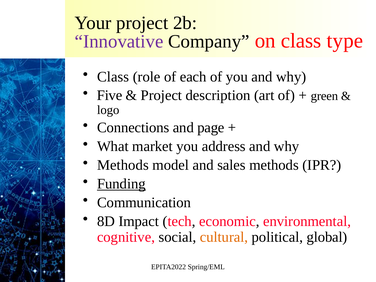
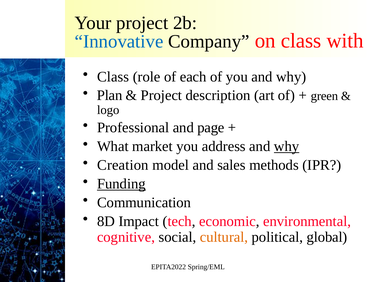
Innovative colour: purple -> blue (119, 41)
type: type -> with (345, 41)
Five: Five -> Plan (110, 95)
Connections: Connections -> Professional (133, 128)
why underline: none -> present (287, 146)
Methods: Methods -> Creation (123, 165)
